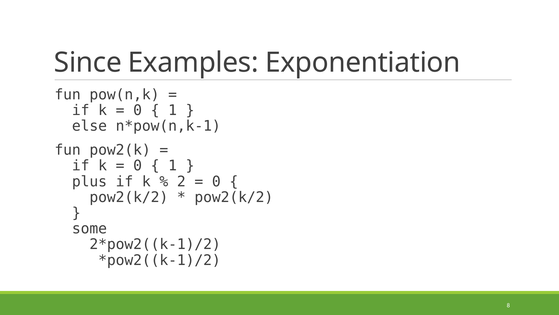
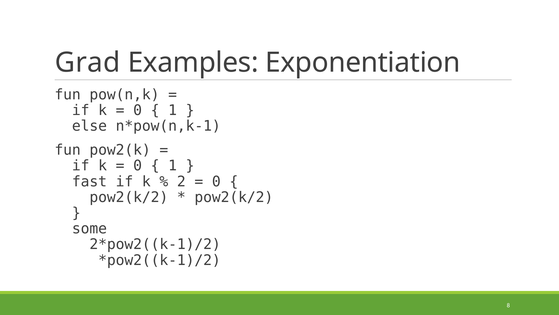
Since: Since -> Grad (88, 63)
plus: plus -> fast (89, 181)
